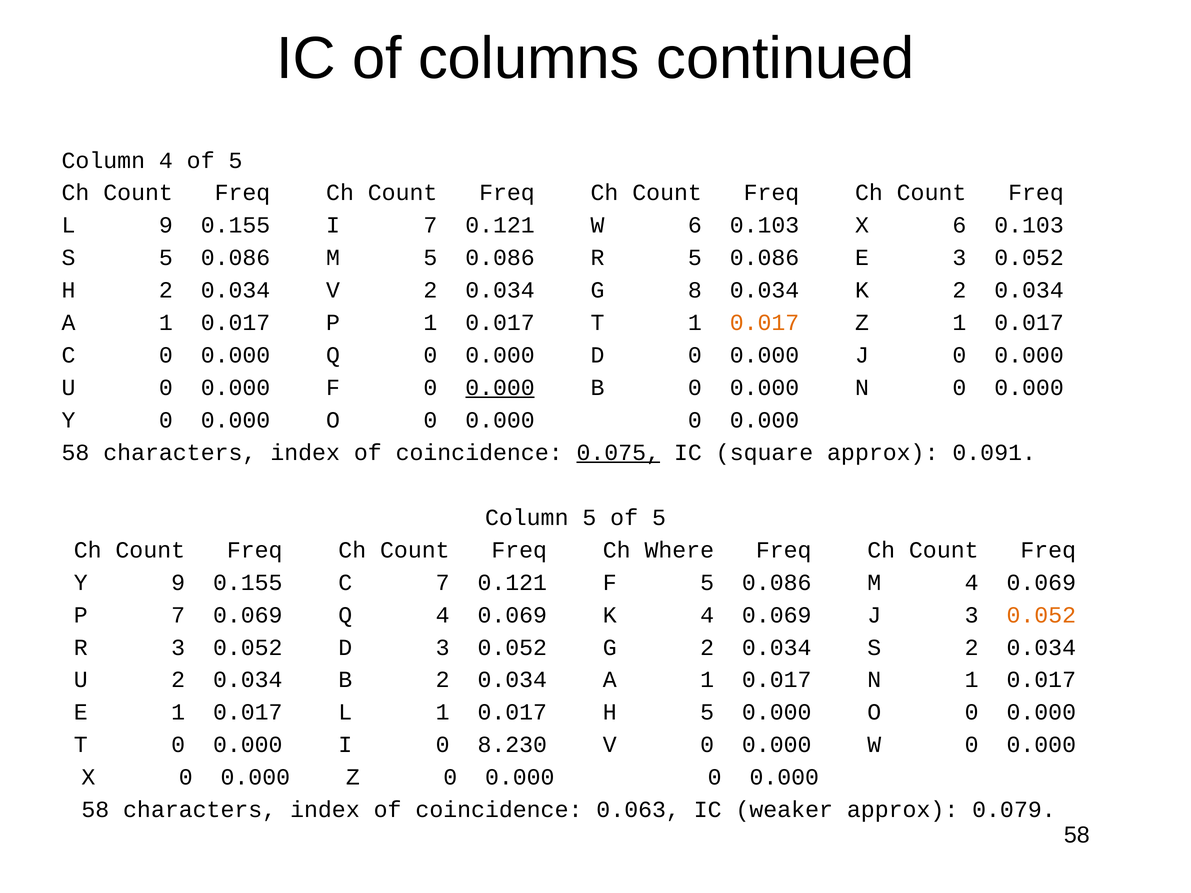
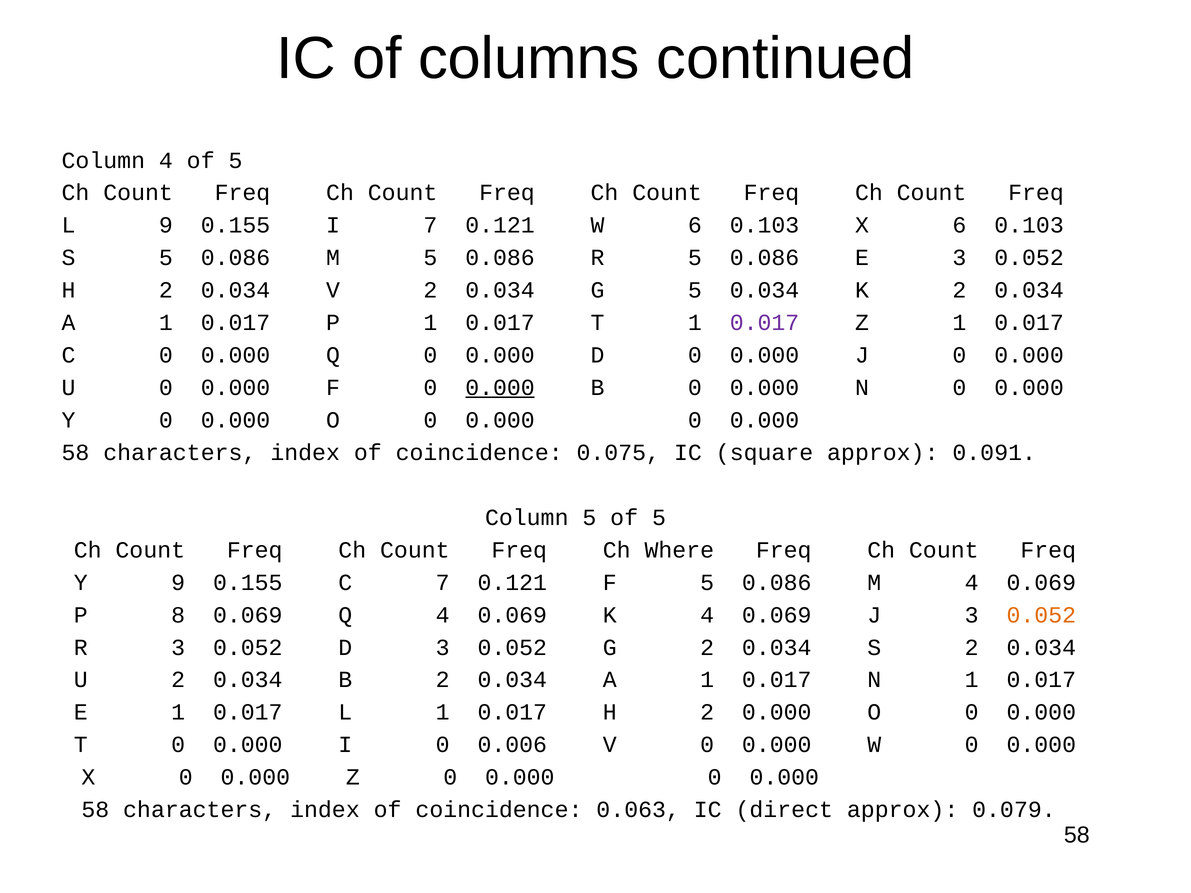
G 8: 8 -> 5 (695, 290)
0.017 colour: orange -> purple (764, 323)
0.075 underline: present -> none (618, 452)
P 7: 7 -> 8 (178, 615)
0.017 H 5: 5 -> 2 (707, 712)
8.230: 8.230 -> 0.006 (512, 745)
weaker: weaker -> direct (784, 810)
